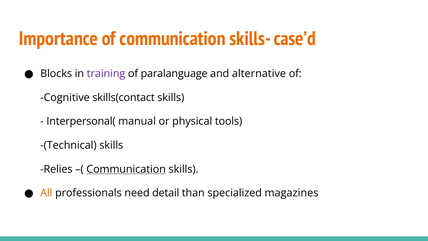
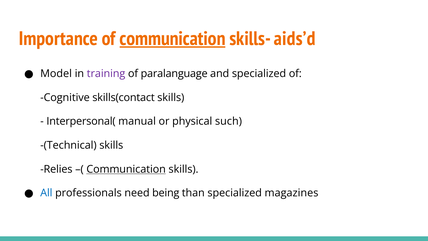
communication underline: none -> present (173, 39)
case’d: case’d -> aids’d (295, 39)
Blocks: Blocks -> Model (56, 74)
and alternative: alternative -> specialized (259, 74)
tools: tools -> such (228, 121)
All colour: orange -> blue (46, 193)
detail: detail -> being (166, 193)
